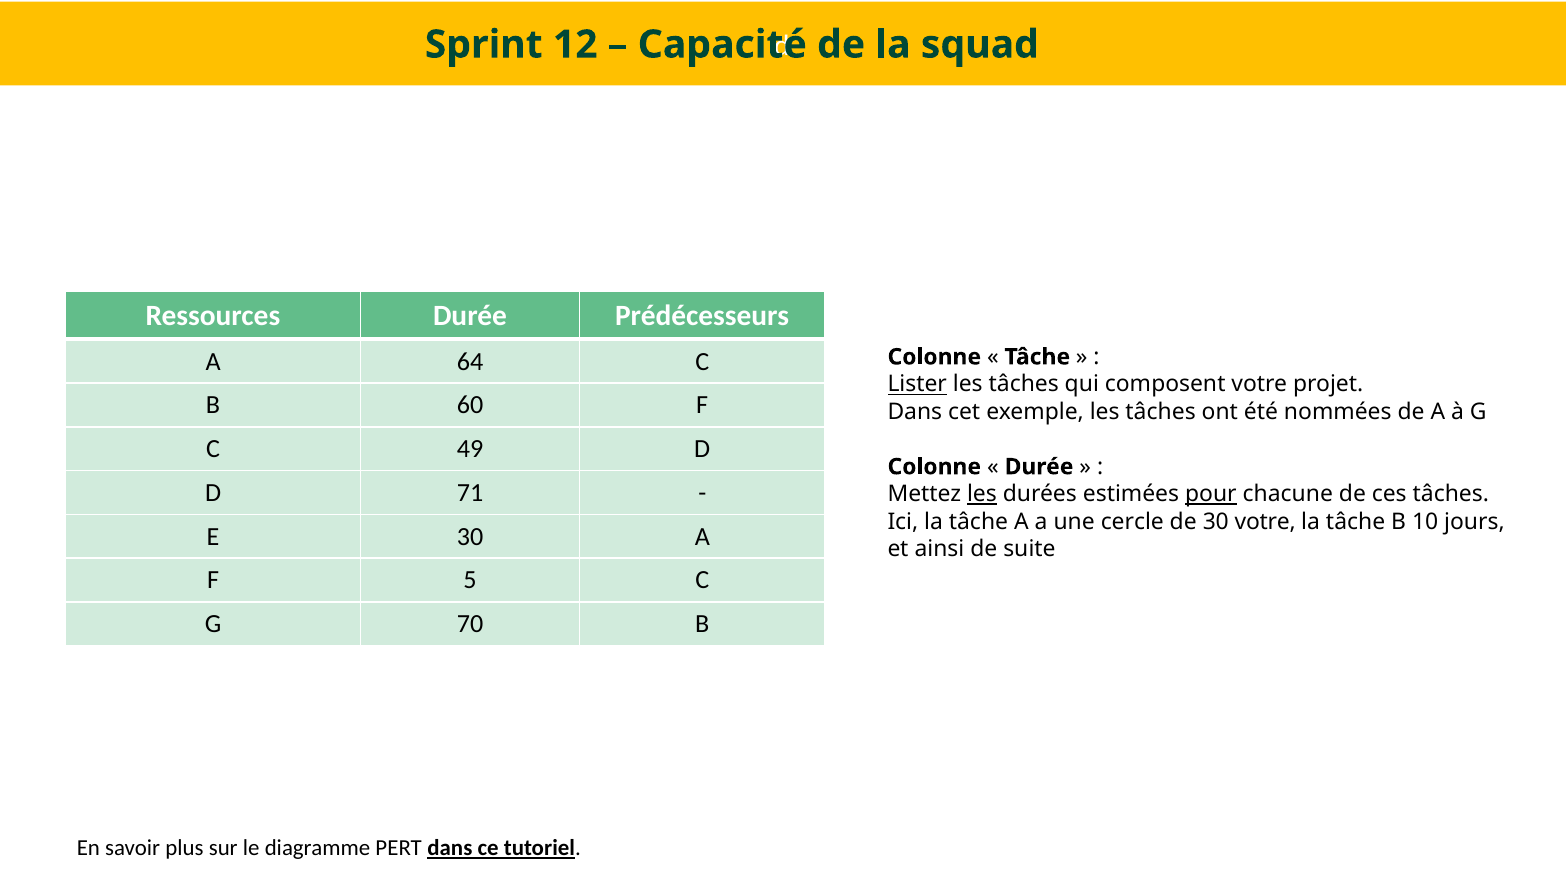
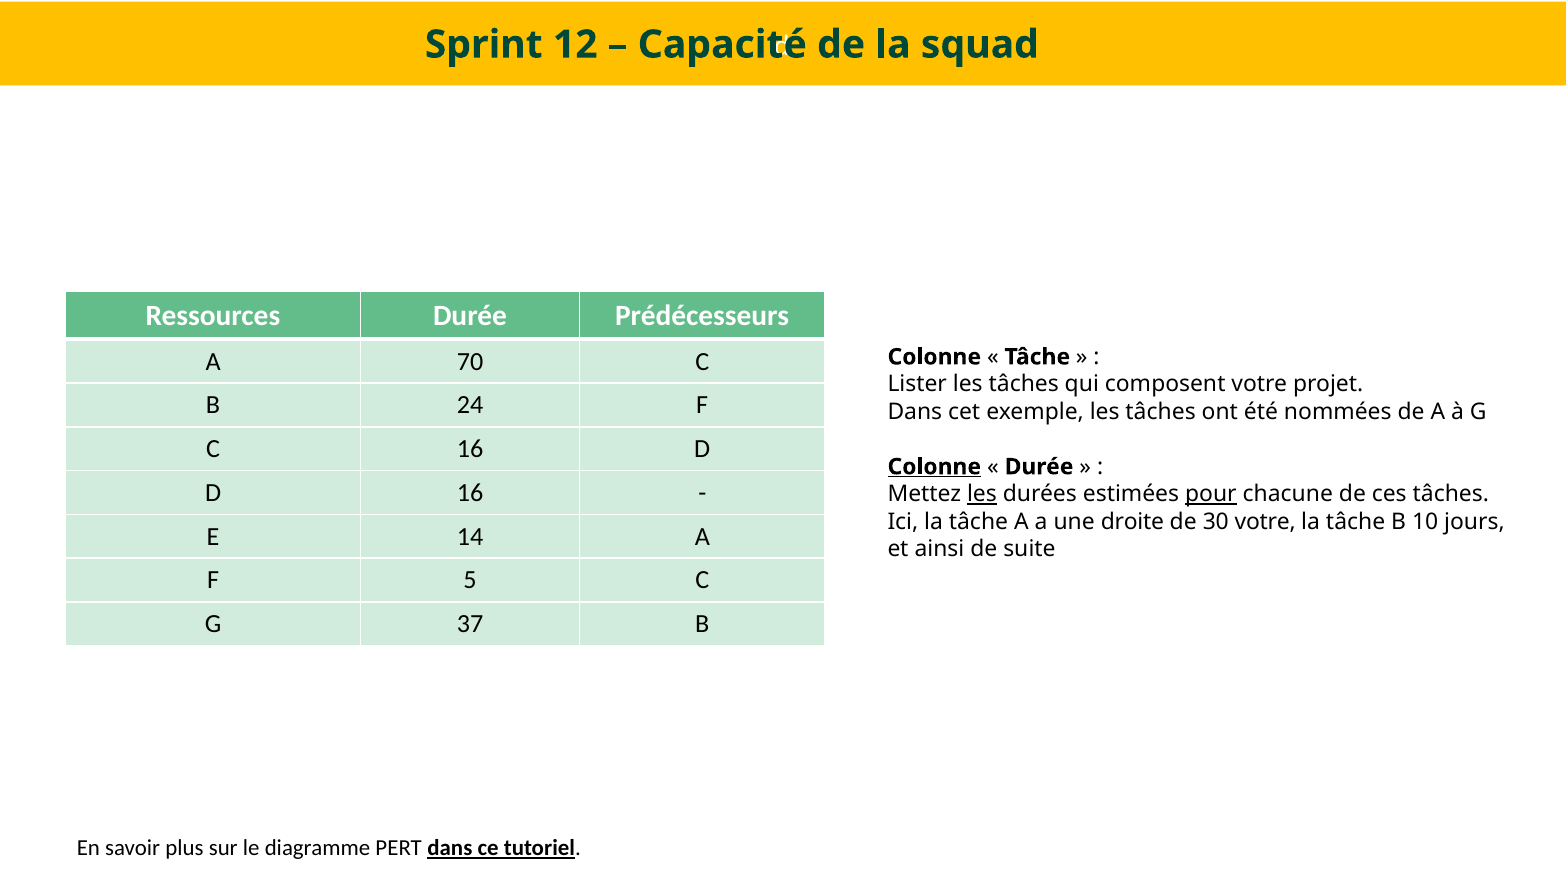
64: 64 -> 70 (470, 361)
Lister underline: present -> none (917, 384)
60: 60 -> 24 (470, 405)
C 49: 49 -> 16 (470, 449)
Colonne underline: none -> present (934, 467)
D 71: 71 -> 16 (470, 493)
cercle: cercle -> droite (1132, 522)
E 30: 30 -> 14 (470, 537)
70: 70 -> 37 (470, 624)
